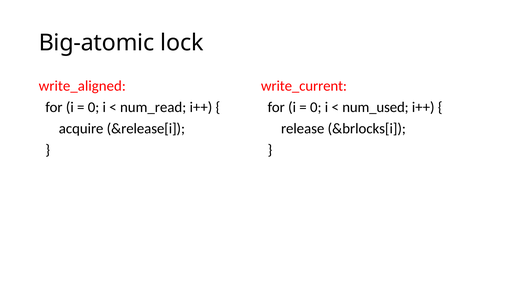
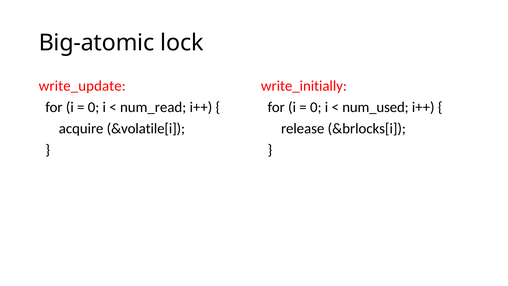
write_aligned: write_aligned -> write_update (82, 86)
write_current: write_current -> write_initially (304, 86)
&release[i: &release[i -> &volatile[i (146, 128)
